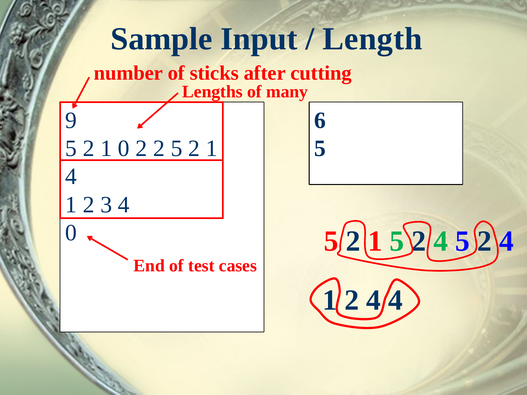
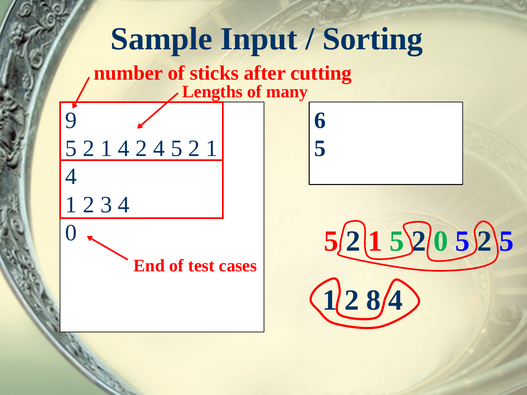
Length: Length -> Sorting (373, 39)
0: 0 -> 4 (124, 149)
2 2: 2 -> 4 (159, 149)
1 5 2 4: 4 -> 0 (441, 241)
4: 4 -> 5 (506, 241)
4: 4 -> 8 (374, 300)
